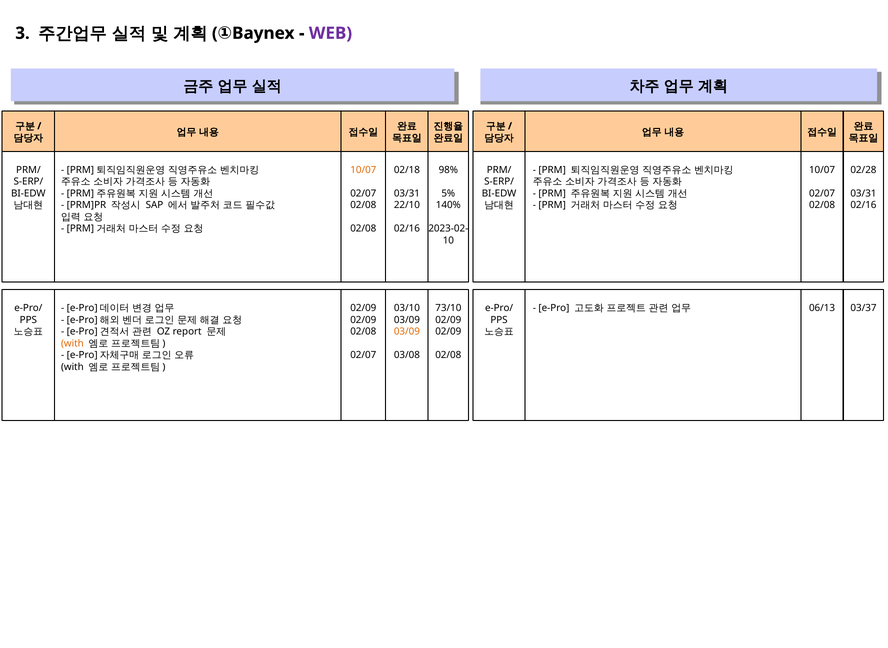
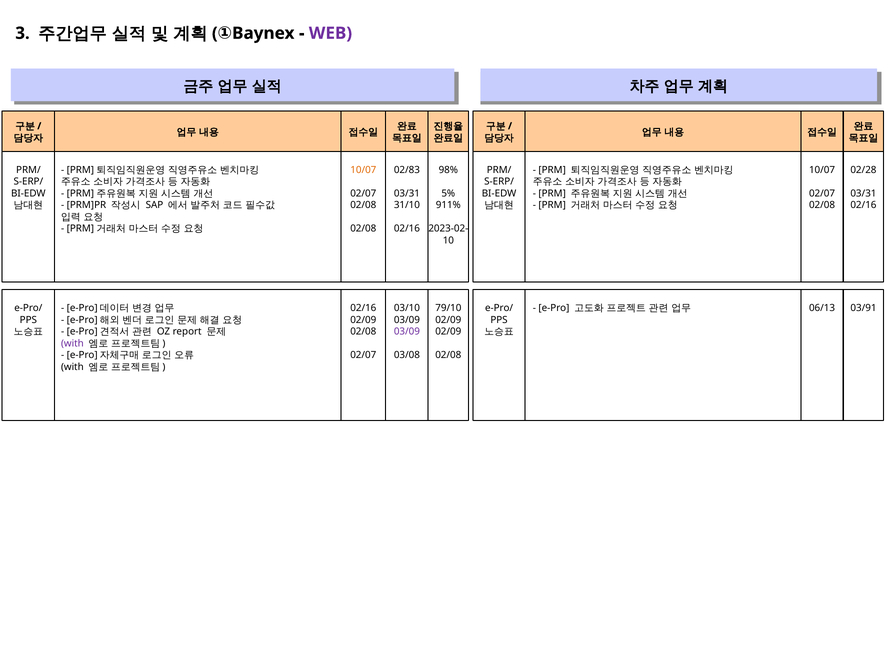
02/18: 02/18 -> 02/83 (407, 170)
22/10: 22/10 -> 31/10 (407, 205)
140%: 140% -> 911% (448, 205)
02/09: 02/09 -> 02/16 (363, 308)
73/10: 73/10 -> 79/10 (448, 308)
03/37: 03/37 -> 03/91 (863, 308)
03/09 colour: orange -> purple (407, 332)
with colour: orange -> purple (72, 344)
